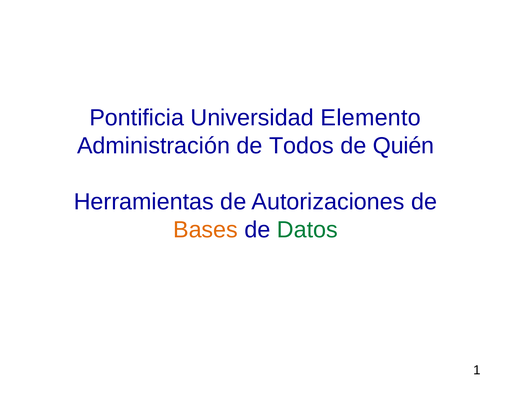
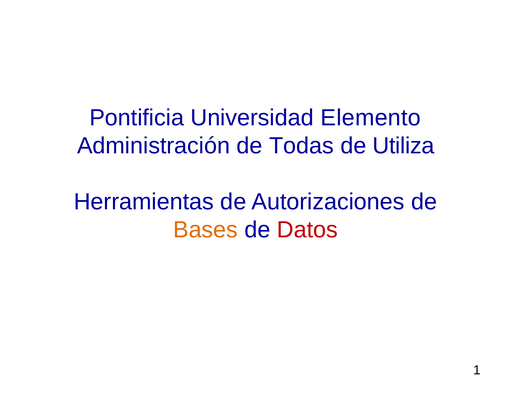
Todos: Todos -> Todas (301, 146)
Quién: Quién -> Utiliza (403, 146)
Datos colour: green -> red (307, 230)
